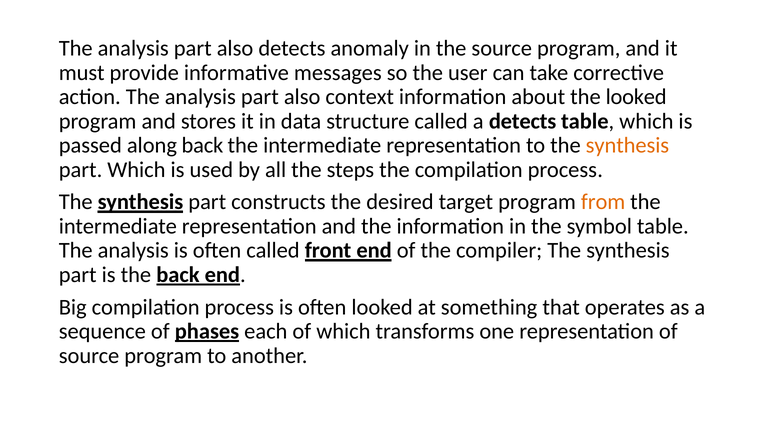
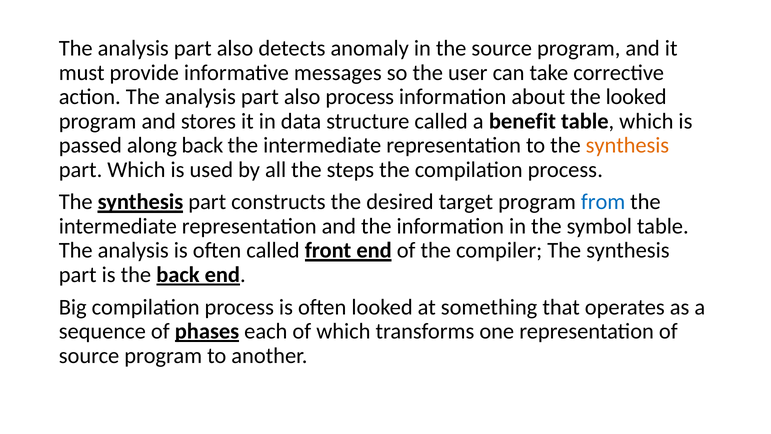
also context: context -> process (360, 97)
a detects: detects -> benefit (522, 121)
from colour: orange -> blue (603, 202)
